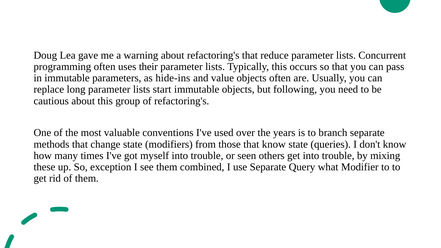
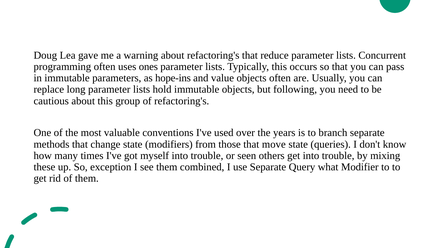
their: their -> ones (148, 67)
hide-ins: hide-ins -> hope-ins (173, 78)
start: start -> hold (162, 89)
that know: know -> move (274, 144)
